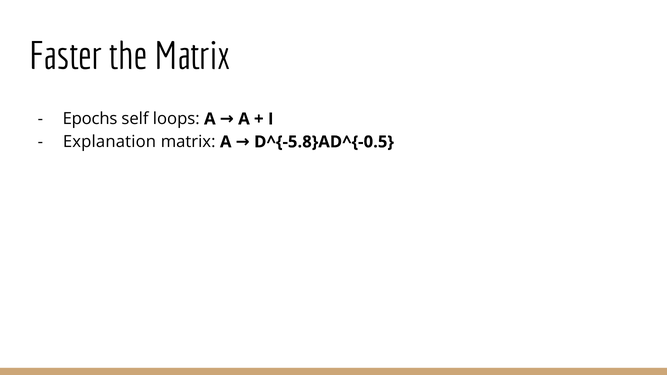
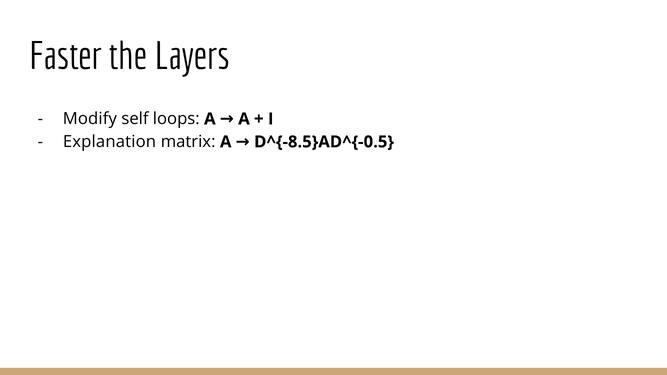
the Matrix: Matrix -> Layers (193, 56)
Epochs: Epochs -> Modify (90, 119)
D^{-5.8}AD^{-0.5: D^{-5.8}AD^{-0.5 -> D^{-8.5}AD^{-0.5 (324, 142)
